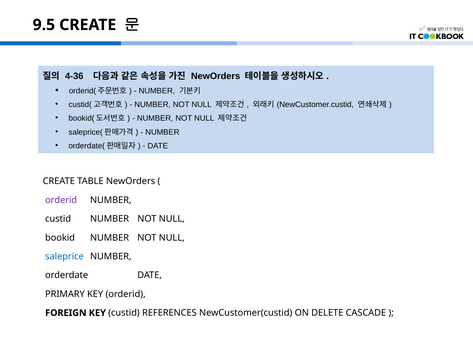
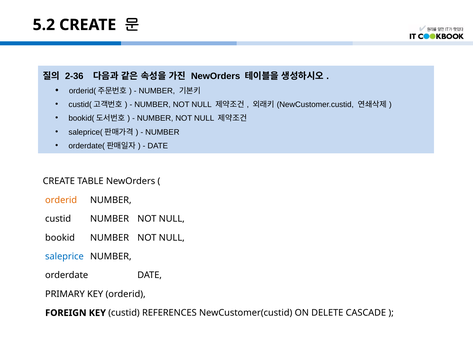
9.5: 9.5 -> 5.2 (44, 25)
4-36: 4-36 -> 2-36 (74, 76)
orderid colour: purple -> orange (61, 200)
